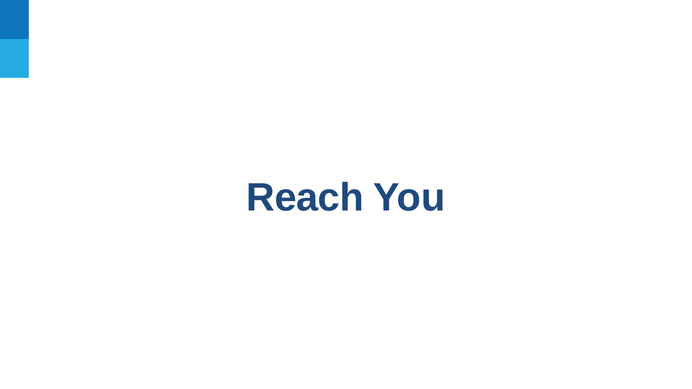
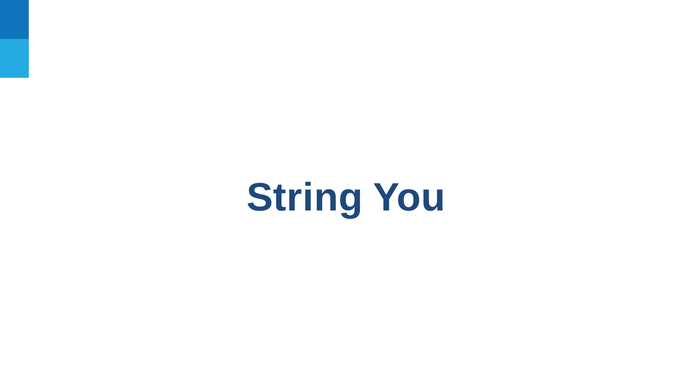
Reach: Reach -> String (305, 198)
